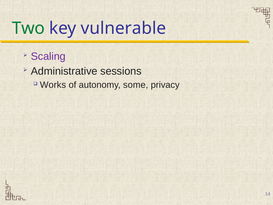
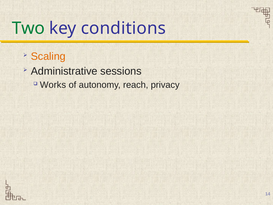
vulnerable: vulnerable -> conditions (123, 28)
Scaling colour: purple -> orange (48, 56)
some: some -> reach (136, 85)
